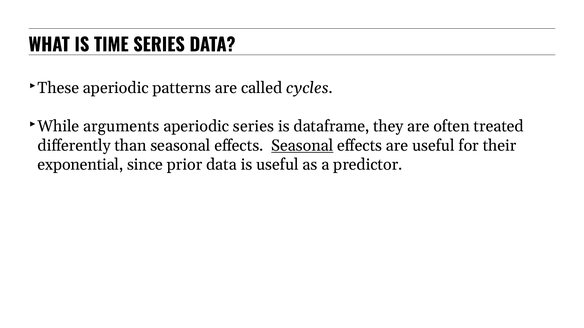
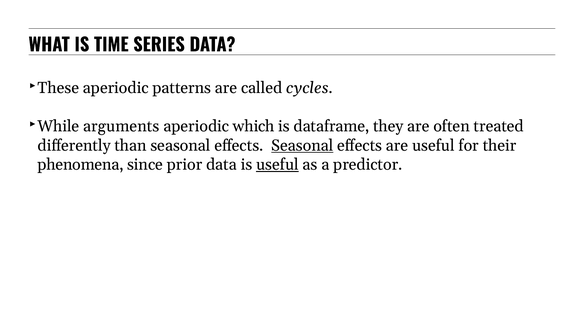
aperiodic series: series -> which (254, 126)
exponential: exponential -> phenomena (81, 165)
useful underline: none -> present (277, 165)
